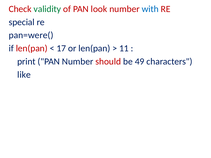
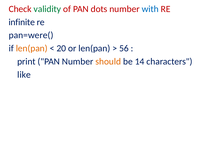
look: look -> dots (99, 9)
special: special -> infinite (22, 22)
len(pan colour: red -> orange (32, 48)
17: 17 -> 20 (61, 48)
11: 11 -> 56 (124, 48)
should colour: red -> orange (108, 62)
49: 49 -> 14 (140, 62)
